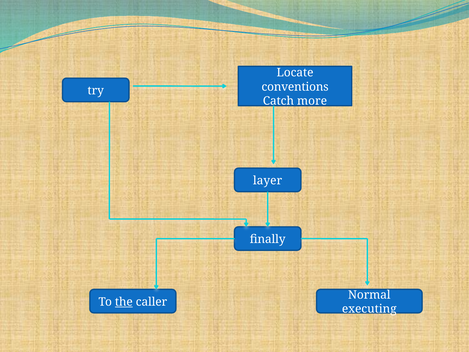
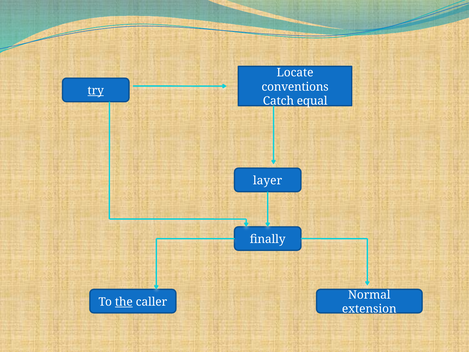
try underline: none -> present (96, 91)
more: more -> equal (312, 101)
executing: executing -> extension (369, 309)
